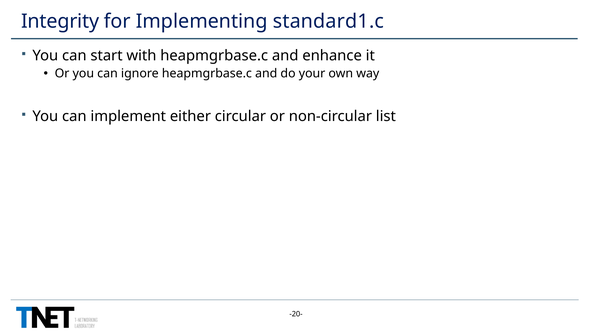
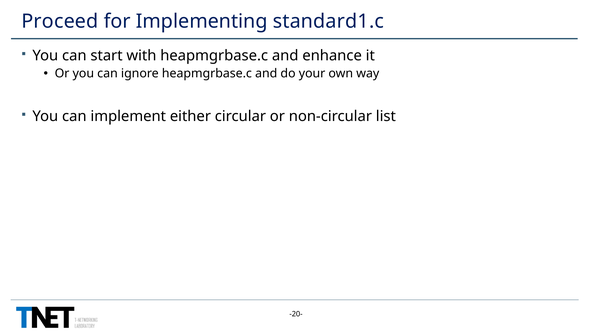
Integrity: Integrity -> Proceed (60, 21)
